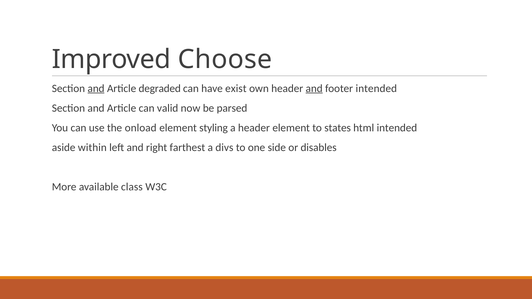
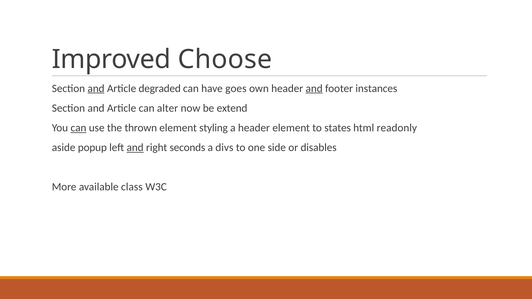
exist: exist -> goes (236, 88)
footer intended: intended -> instances (376, 88)
valid: valid -> alter (168, 108)
parsed: parsed -> extend (232, 108)
can underline: none -> present (78, 128)
onload: onload -> thrown (141, 128)
html intended: intended -> readonly (397, 128)
within: within -> popup (92, 148)
and underline: none -> present (135, 148)
farthest: farthest -> seconds (187, 148)
